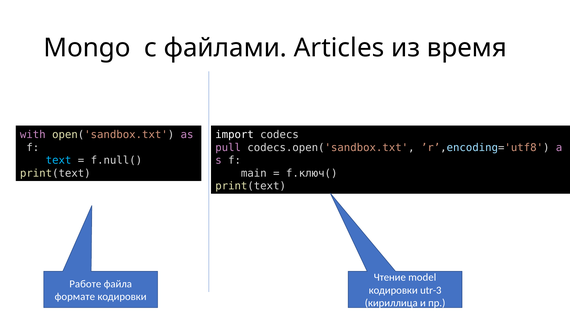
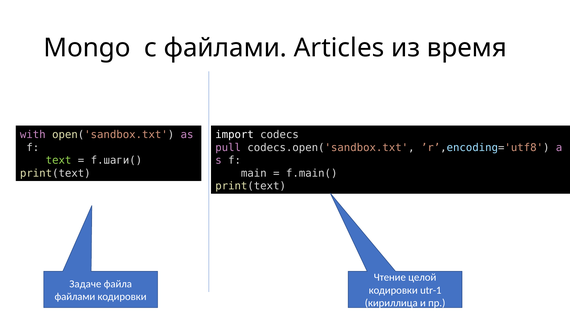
text colour: light blue -> light green (59, 161)
f.null(: f.null( -> f.шаги( (116, 161)
f.ключ(: f.ключ( -> f.main( (312, 174)
model: model -> целой (422, 278)
Работе: Работе -> Задаче (85, 284)
utr-3: utr-3 -> utr-1 (431, 291)
формате: формате -> файлами (75, 297)
